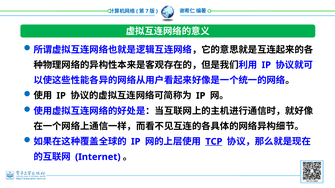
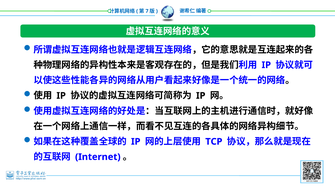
TCP underline: present -> none (214, 142)
